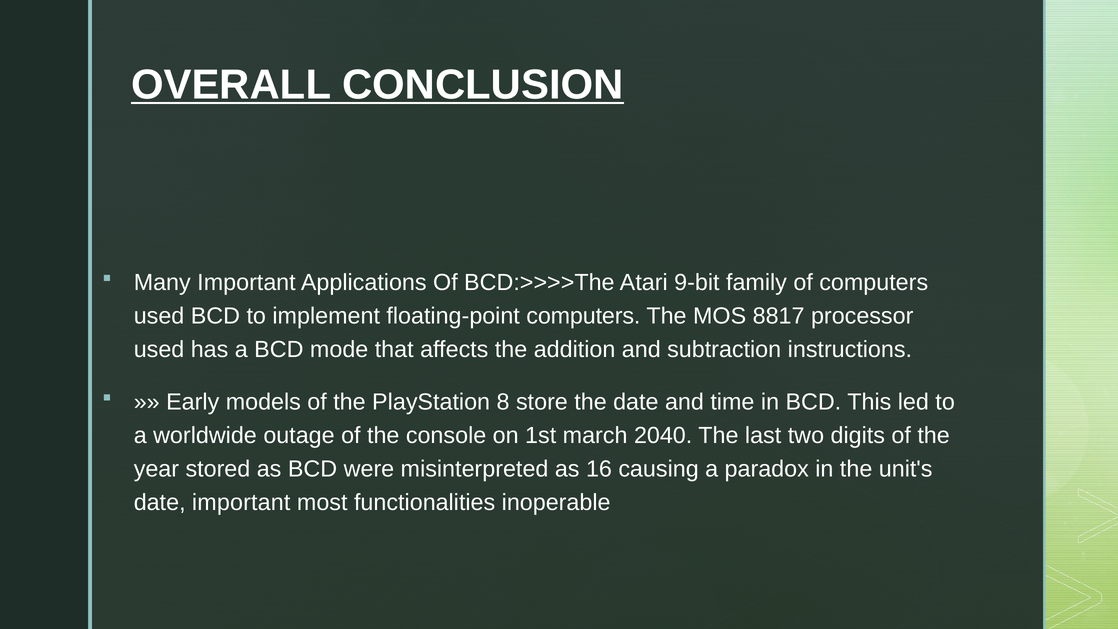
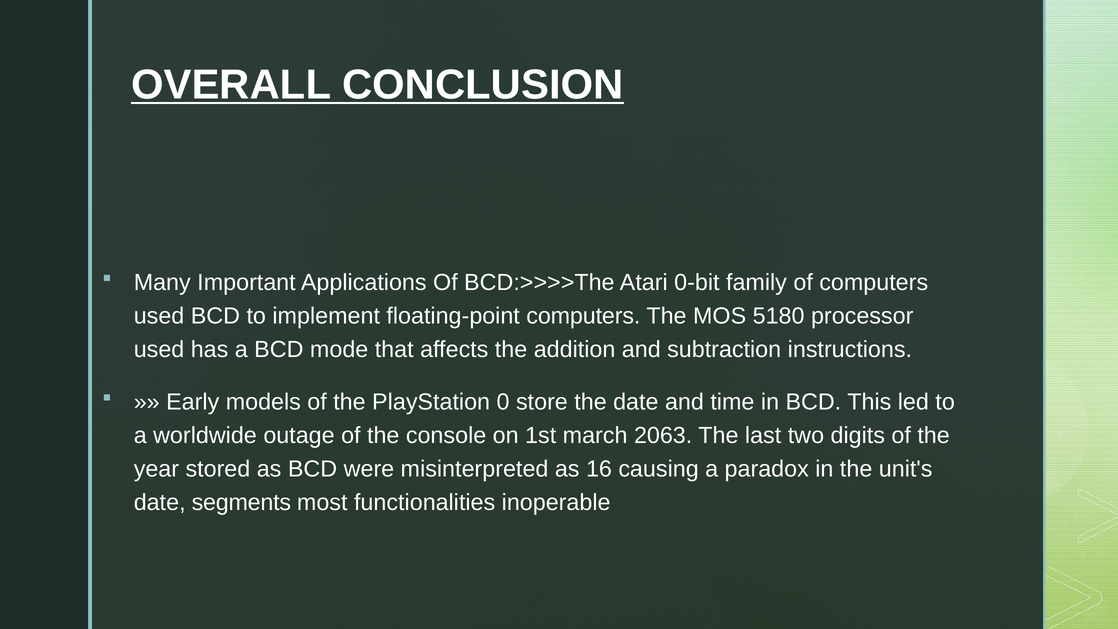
9-bit: 9-bit -> 0-bit (697, 283)
8817: 8817 -> 5180 (779, 316)
8: 8 -> 0 (503, 402)
2040: 2040 -> 2063 (663, 435)
date important: important -> segments (241, 502)
